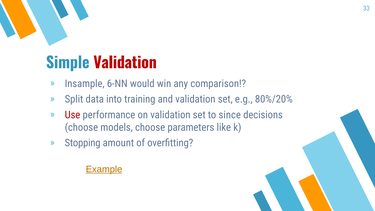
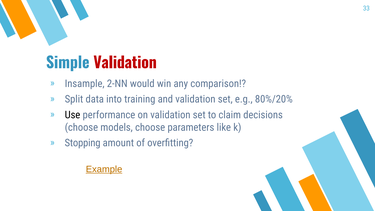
6-NN: 6-NN -> 2-NN (117, 84)
Use colour: red -> black (73, 115)
since: since -> claim (230, 115)
